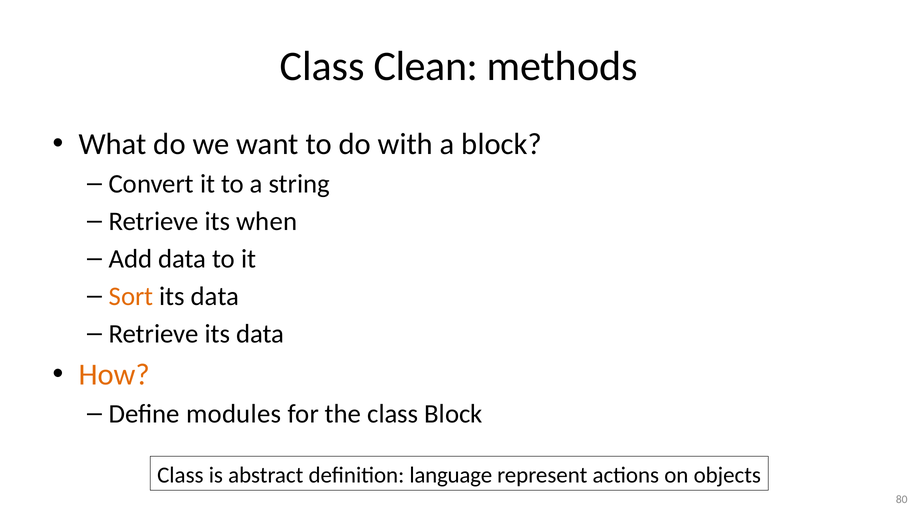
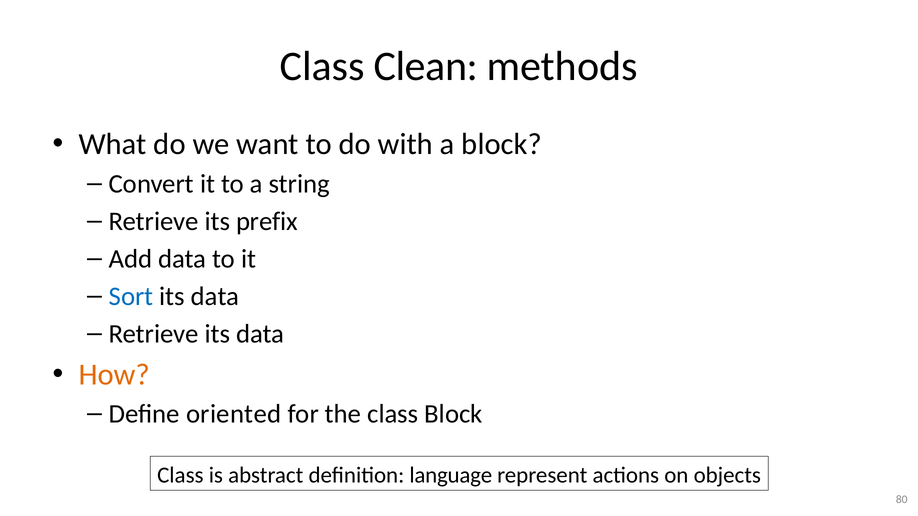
when: when -> prefix (267, 221)
Sort colour: orange -> blue (131, 297)
modules: modules -> oriented (234, 414)
